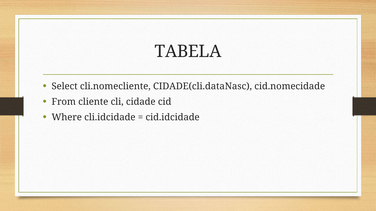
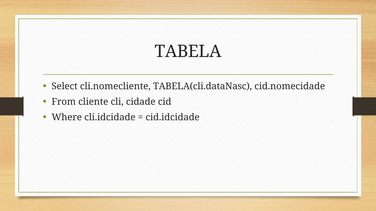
CIDADE(cli.dataNasc: CIDADE(cli.dataNasc -> TABELA(cli.dataNasc (203, 87)
